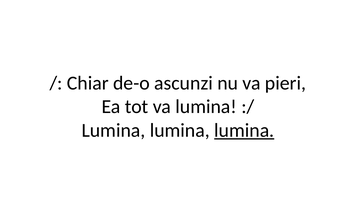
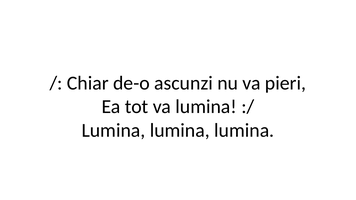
lumina underline: present -> none (244, 131)
